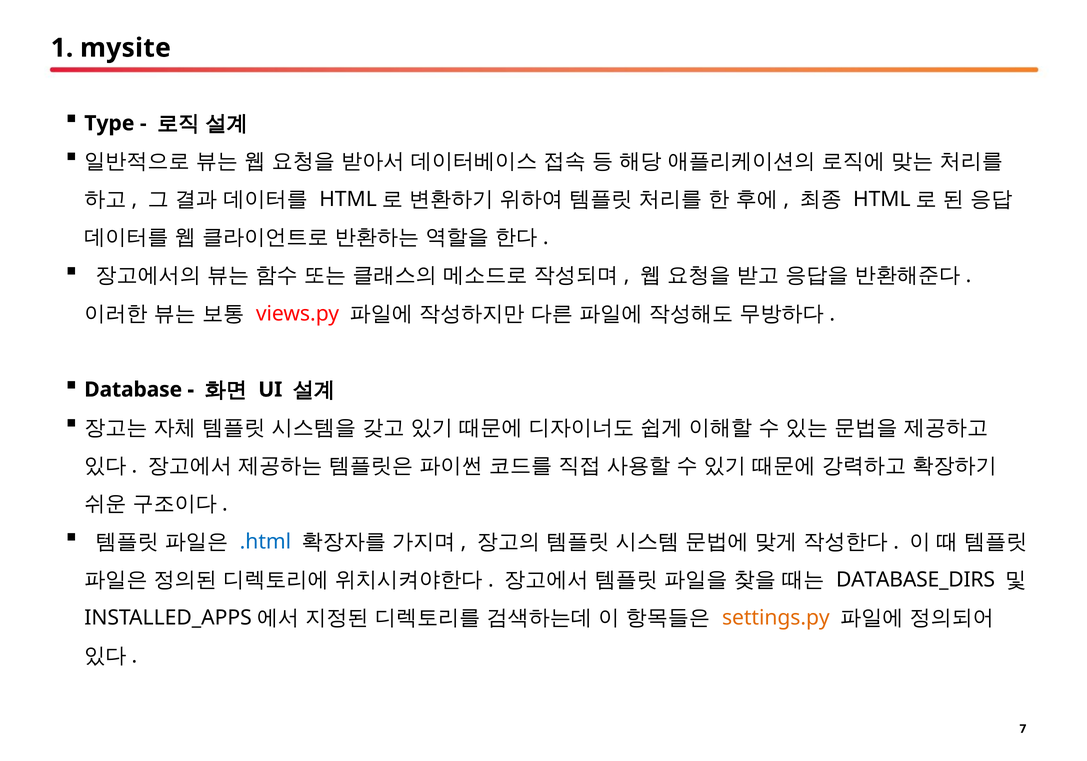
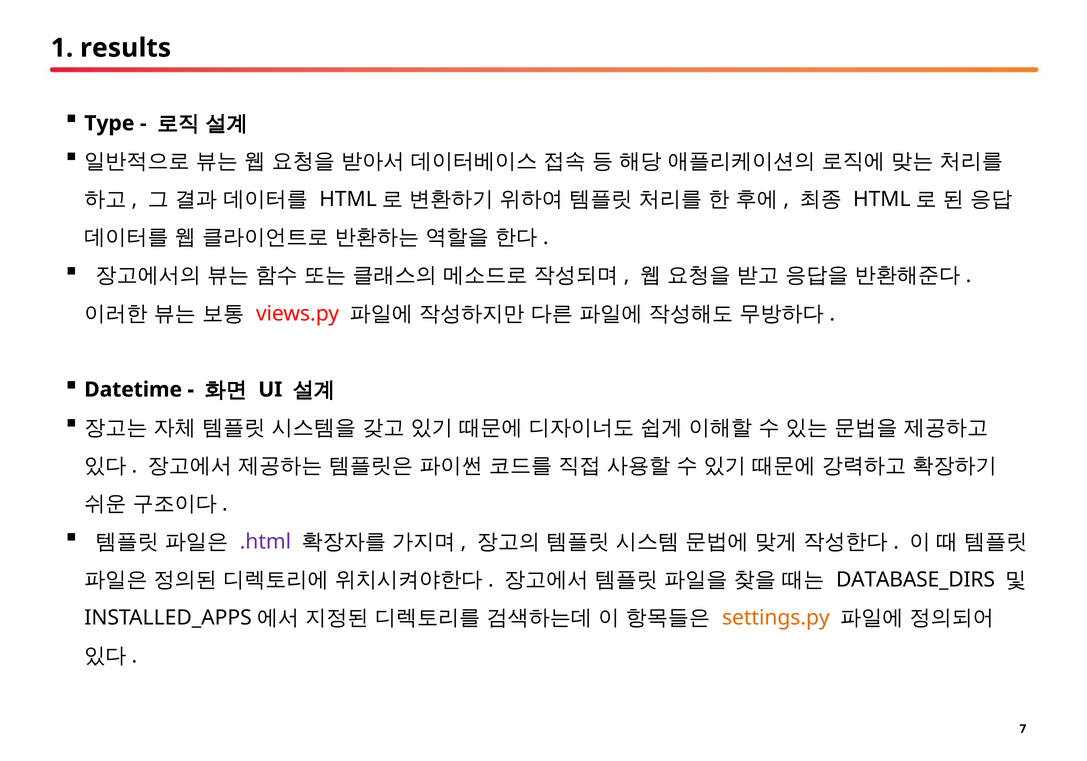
mysite: mysite -> results (126, 48)
Database: Database -> Datetime (133, 390)
.html colour: blue -> purple (265, 542)
